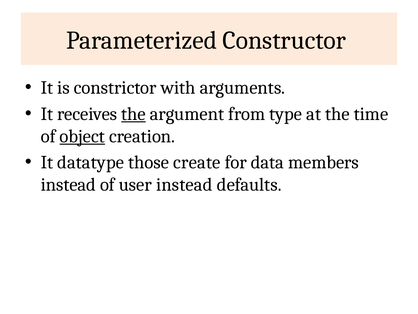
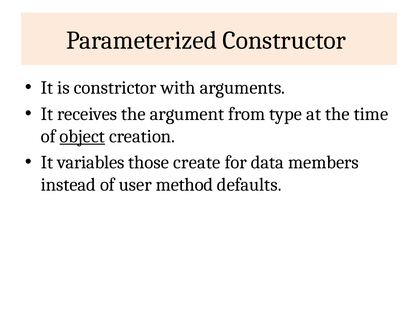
the underline: present -> none (133, 114)
datatype: datatype -> variables (91, 162)
user instead: instead -> method (184, 184)
